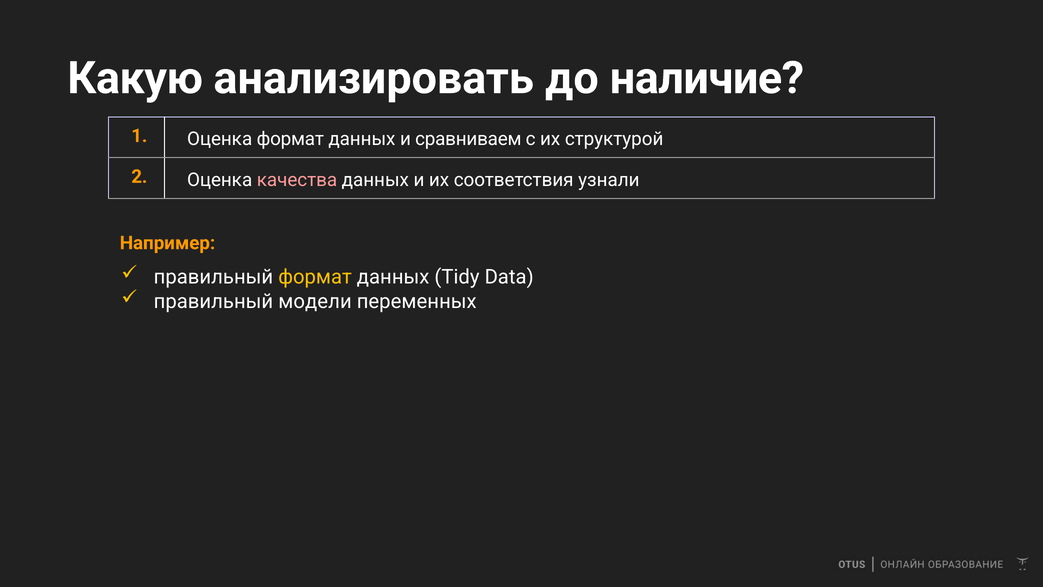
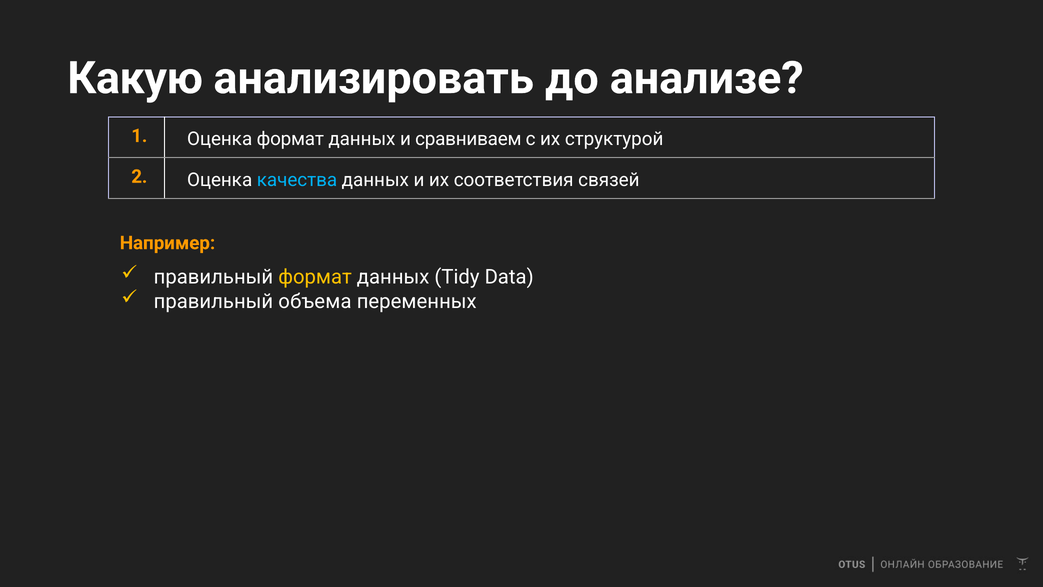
наличие: наличие -> анализе (707, 78)
качества colour: pink -> light blue (297, 180)
узнали: узнали -> связей (609, 180)
модели: модели -> объема (315, 301)
